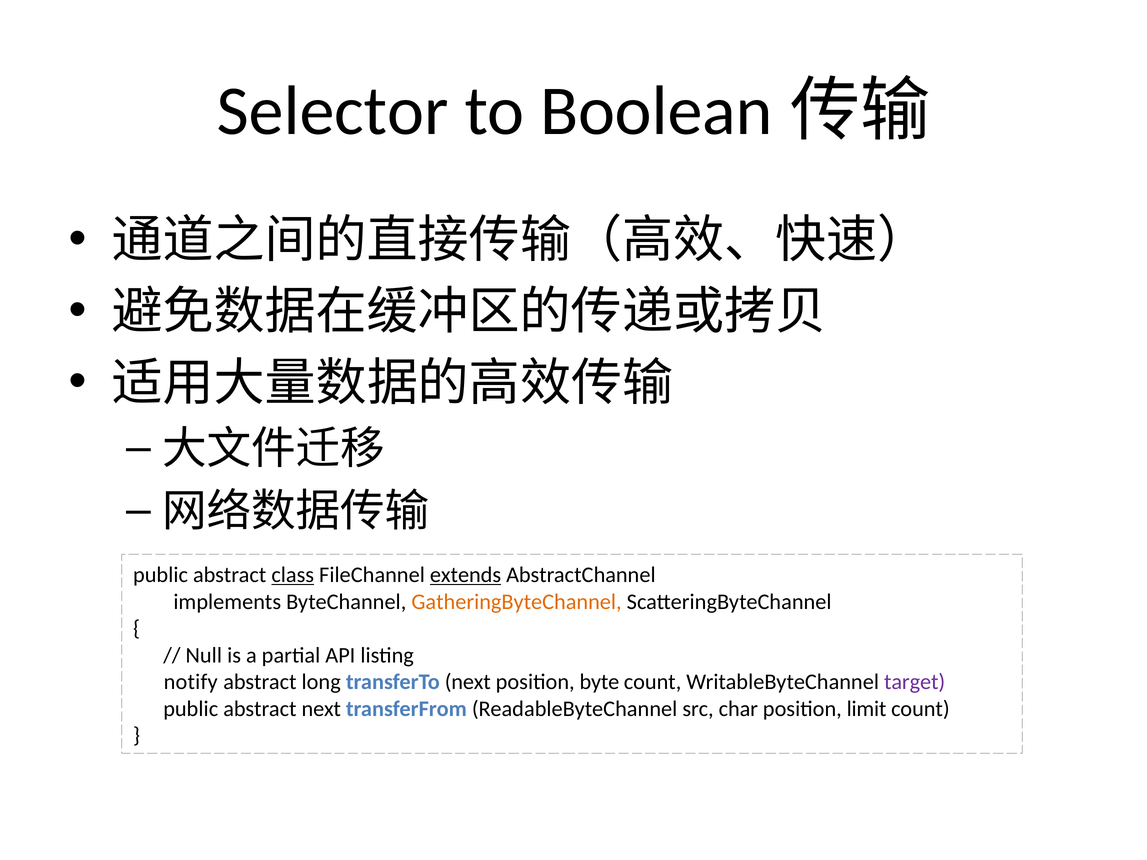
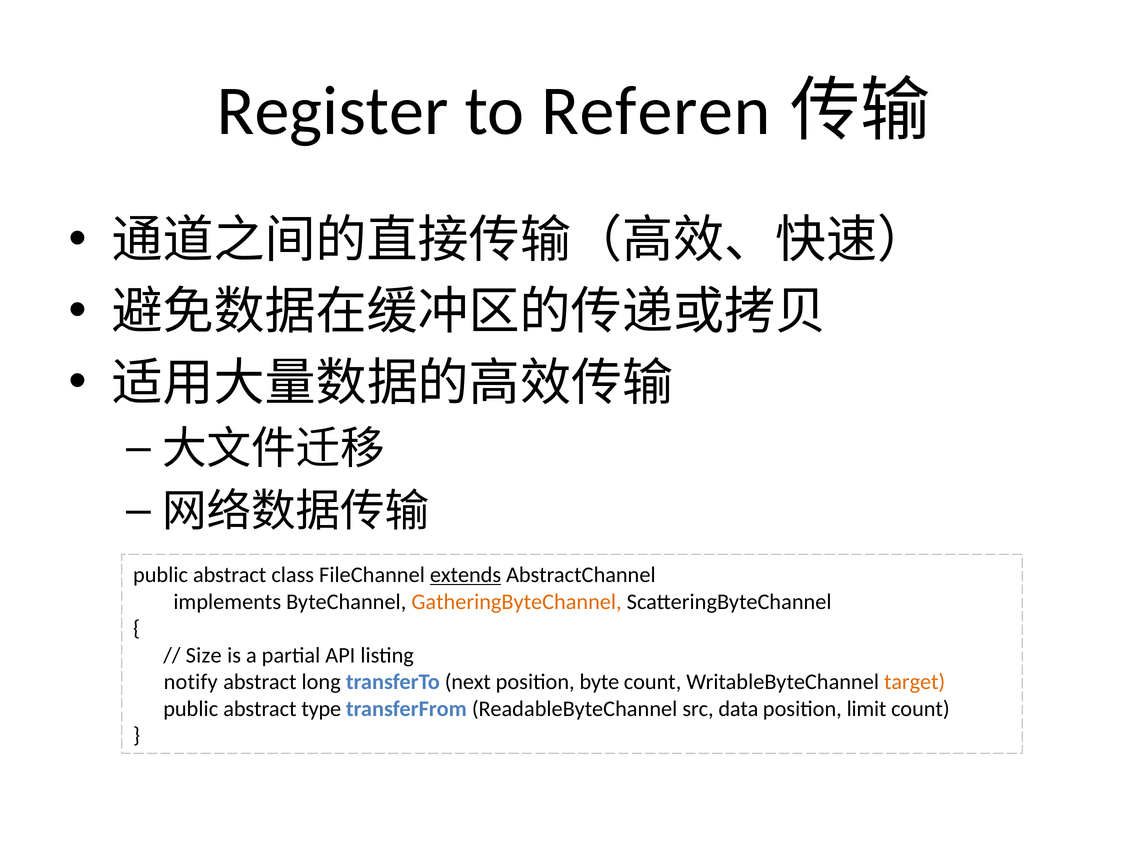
Selector: Selector -> Register (333, 111)
Boolean: Boolean -> Referen (656, 111)
class underline: present -> none (293, 575)
Null: Null -> Size (204, 655)
target colour: purple -> orange (915, 682)
abstract next: next -> type (321, 709)
char: char -> data (738, 709)
